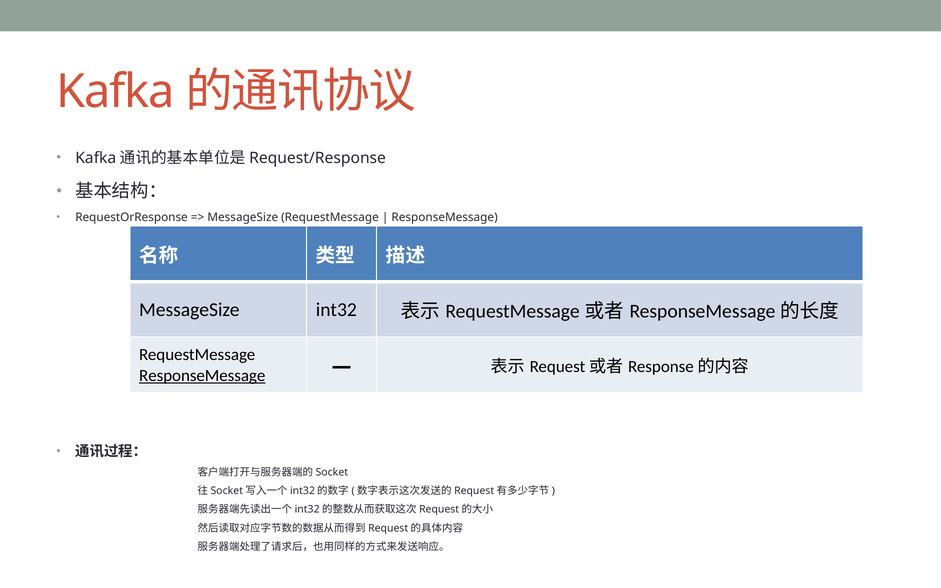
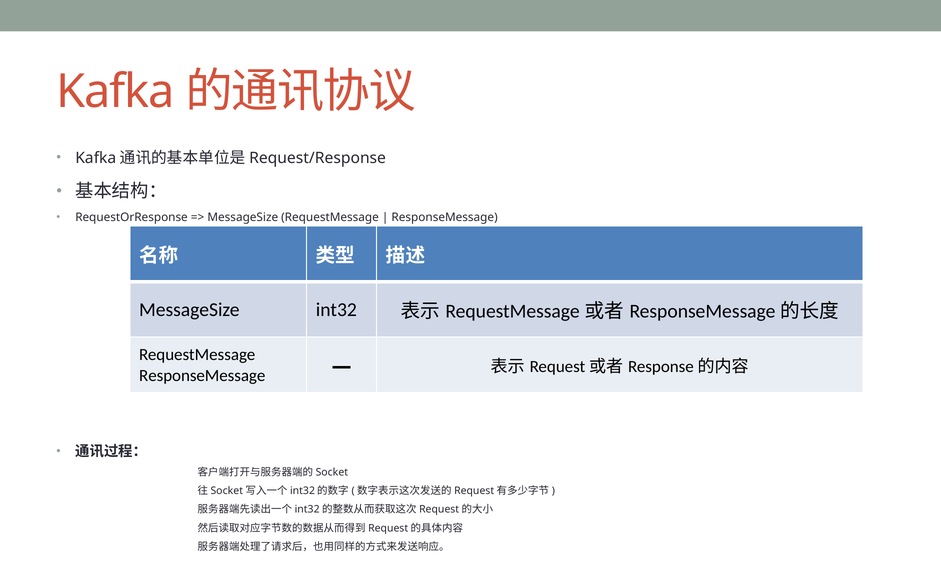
ResponseMessage underline: present -> none (202, 376)
